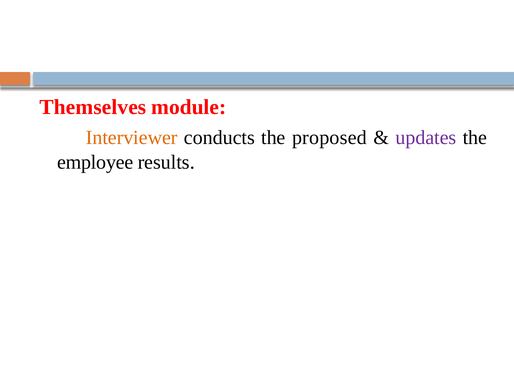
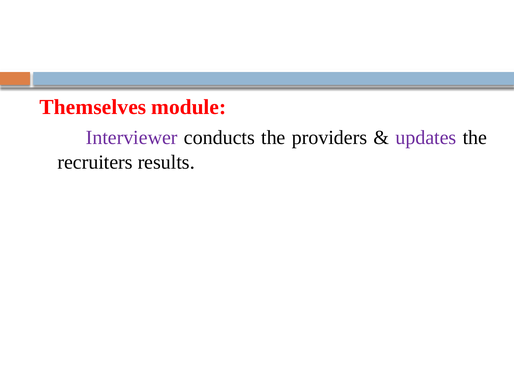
Interviewer colour: orange -> purple (132, 137)
proposed: proposed -> providers (330, 137)
employee: employee -> recruiters (95, 162)
